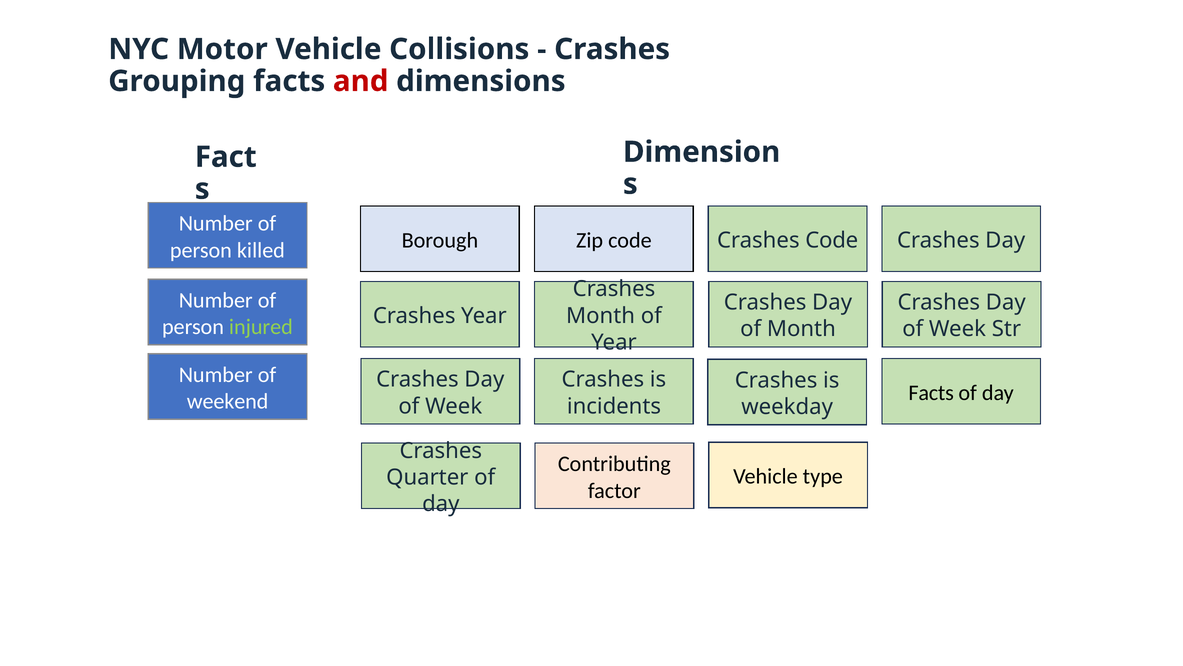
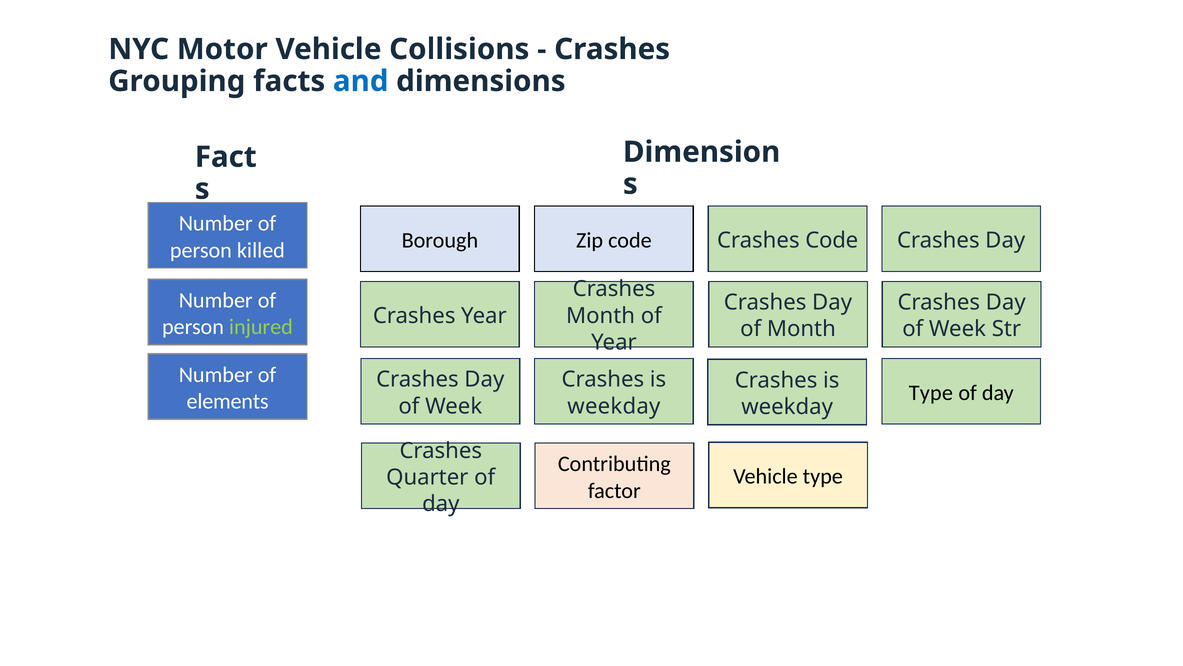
and colour: red -> blue (361, 81)
Facts: Facts -> Type (931, 392)
weekend: weekend -> elements (228, 401)
incidents: incidents -> weekday (614, 406)
